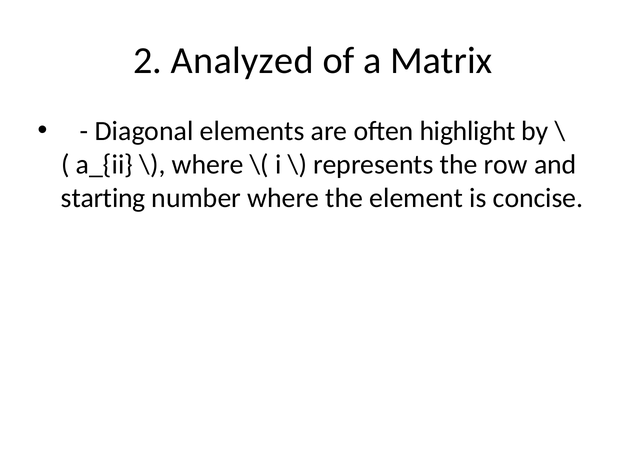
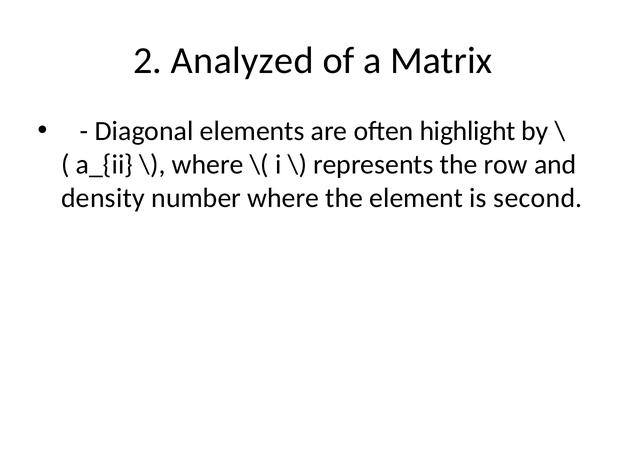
starting: starting -> density (103, 198)
concise: concise -> second (538, 198)
